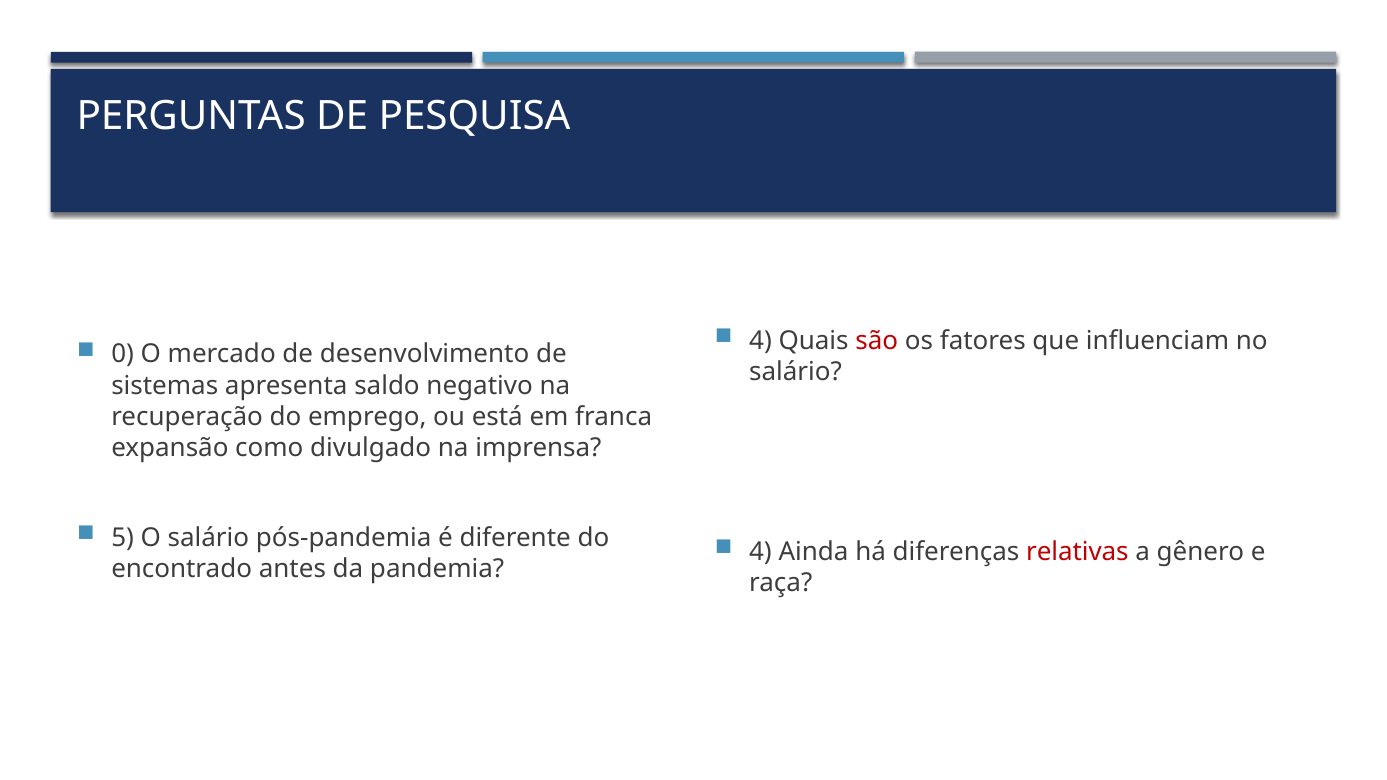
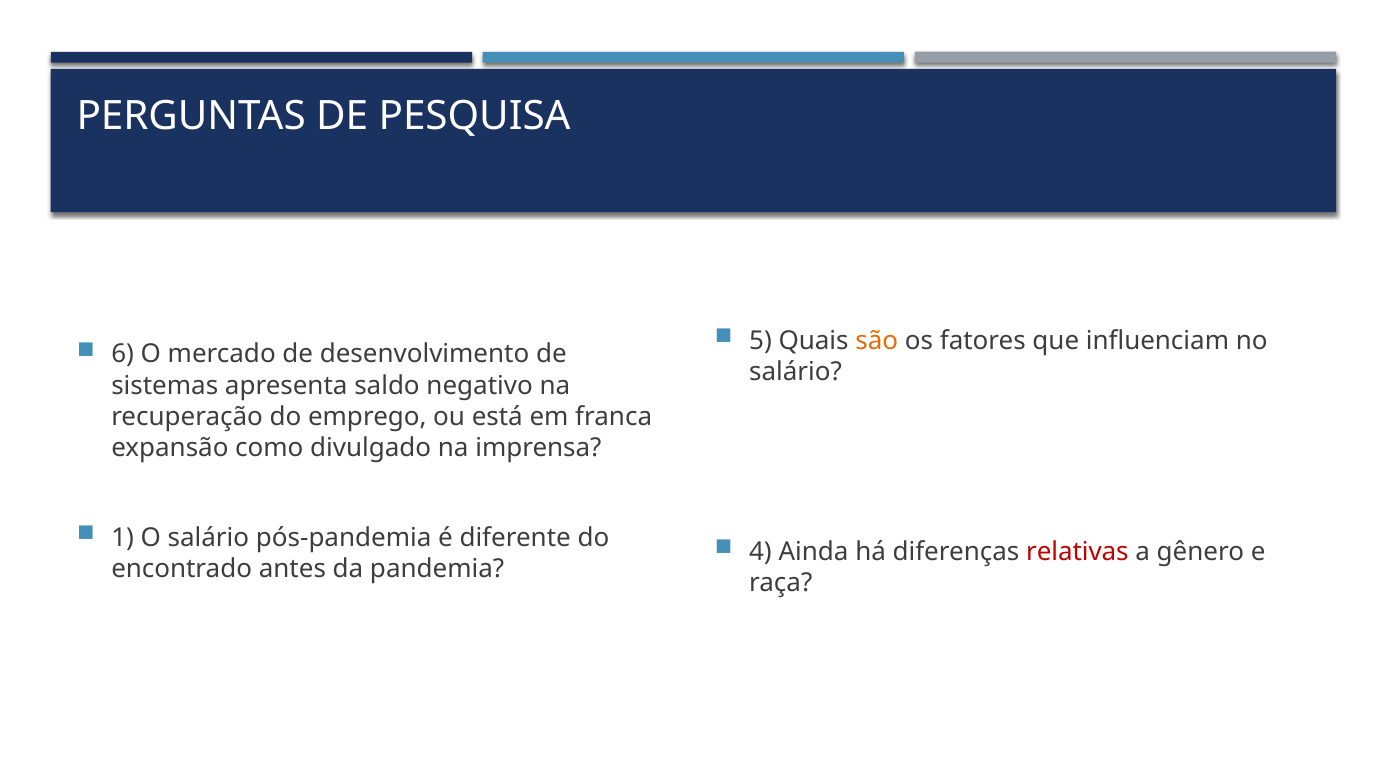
4: 4 -> 5 (761, 341)
são colour: red -> orange (877, 341)
0: 0 -> 6 (123, 354)
5: 5 -> 1 (123, 538)
